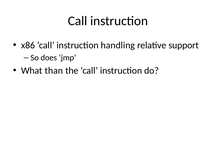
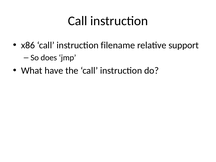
handling: handling -> filename (118, 45)
than: than -> have (54, 71)
